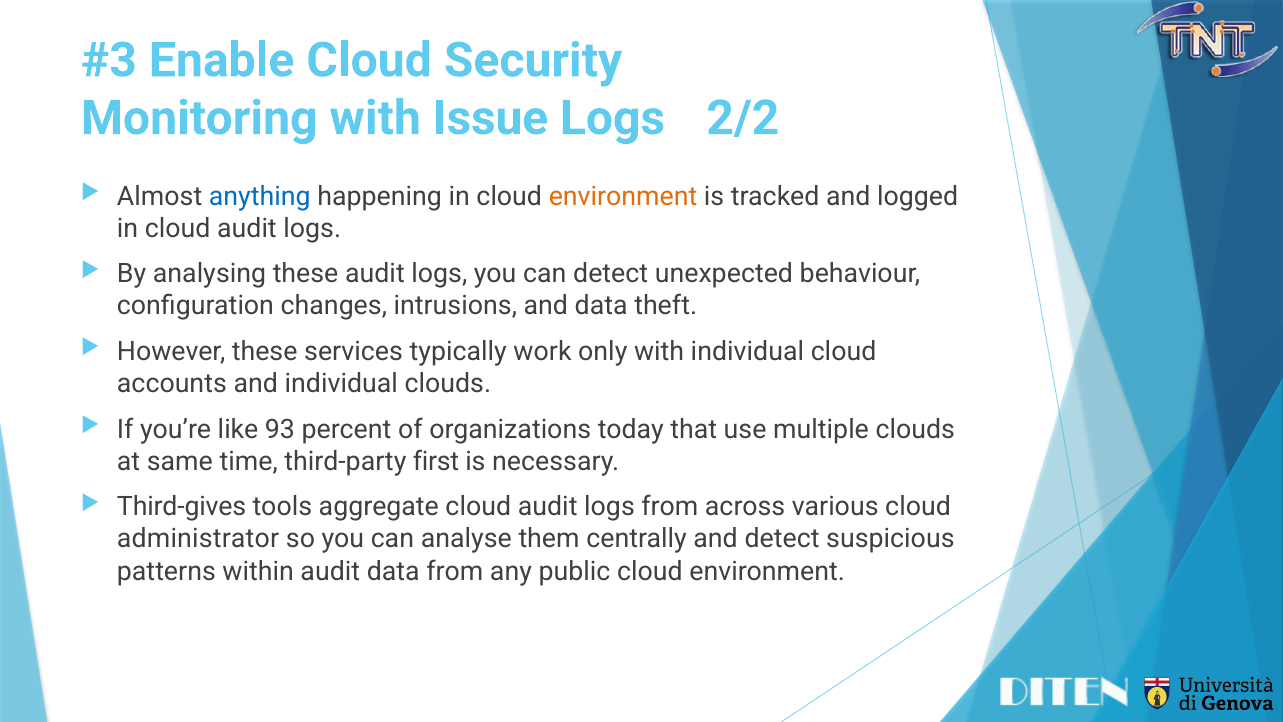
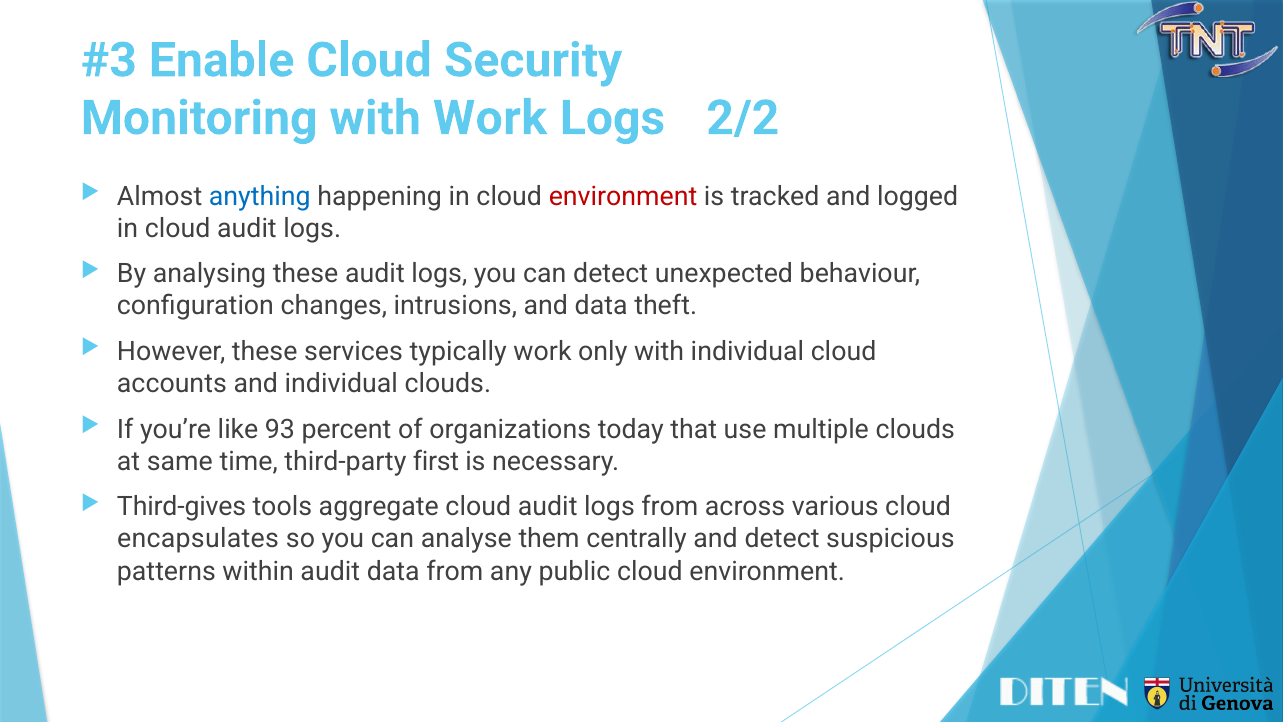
with Issue: Issue -> Work (490, 118)
environment colour: orange -> red (623, 196)
administrator: administrator -> encapsulates (198, 539)
